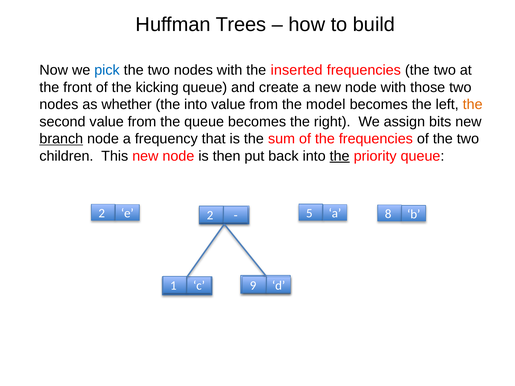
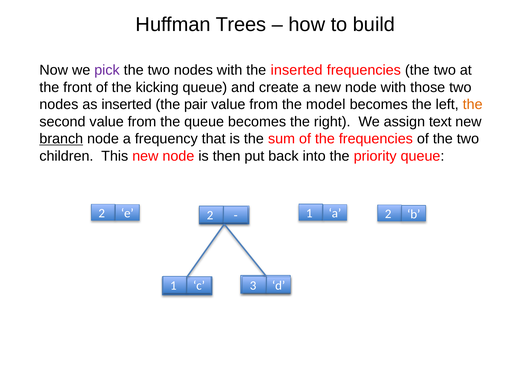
pick colour: blue -> purple (107, 70)
as whether: whether -> inserted (127, 105)
the into: into -> pair (196, 105)
bits: bits -> text (440, 122)
the underline: present -> none (340, 156)
e 5: 5 -> 1 (309, 213)
a 8: 8 -> 2 (388, 214)
9: 9 -> 3 (253, 286)
